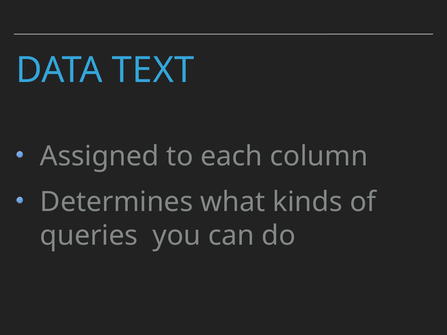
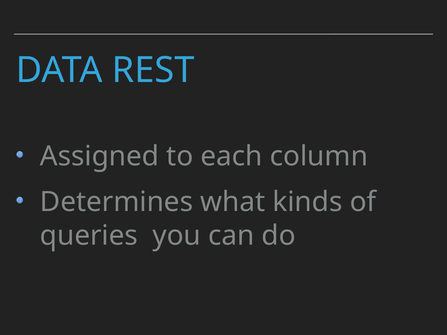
TEXT: TEXT -> REST (153, 70)
